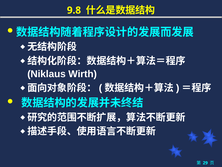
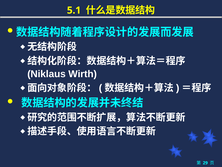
9.8: 9.8 -> 5.1 (74, 10)
